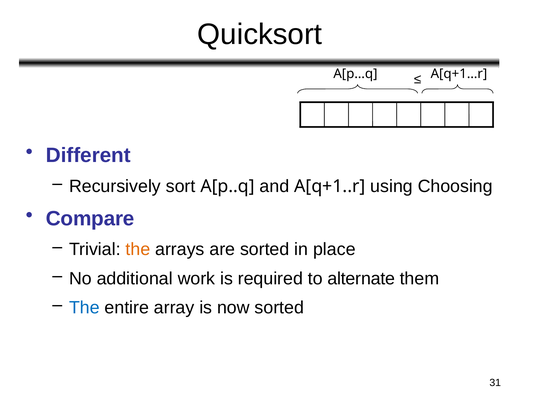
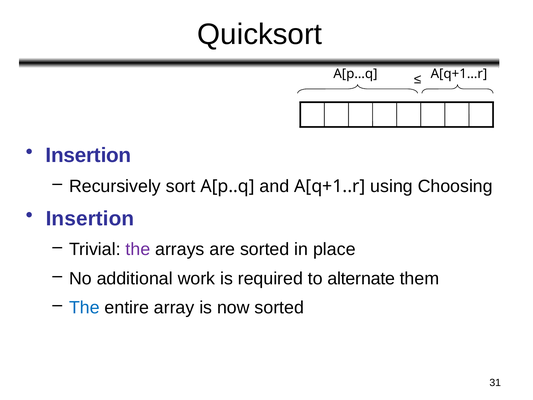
Different: Different -> Insertion (88, 155)
Compare: Compare -> Insertion (90, 219)
the colour: orange -> purple (138, 249)
